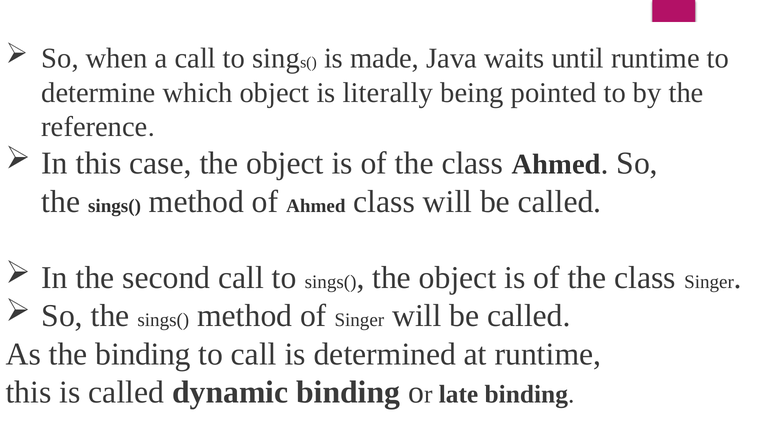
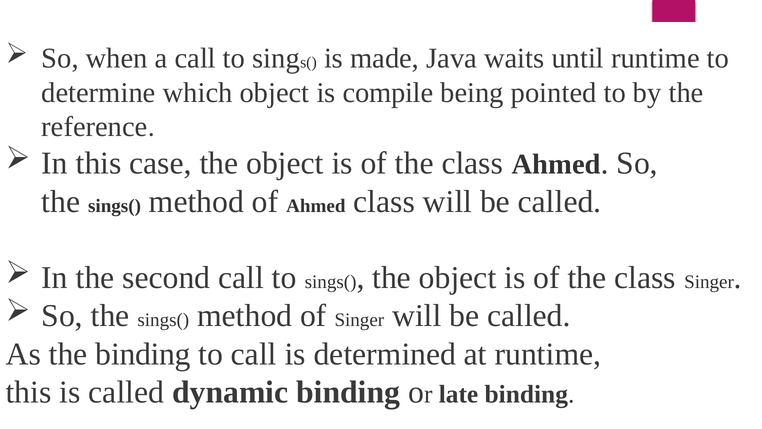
literally: literally -> compile (388, 93)
